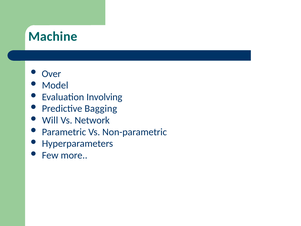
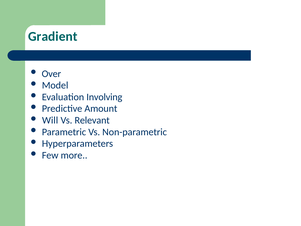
Machine: Machine -> Gradient (53, 36)
Bagging: Bagging -> Amount (101, 109)
Network: Network -> Relevant (92, 120)
